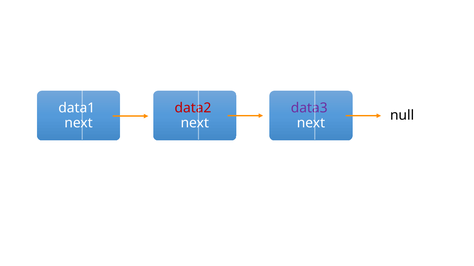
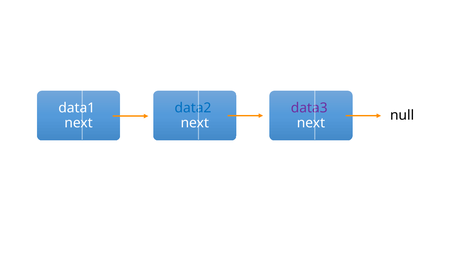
data2 colour: red -> blue (193, 108)
